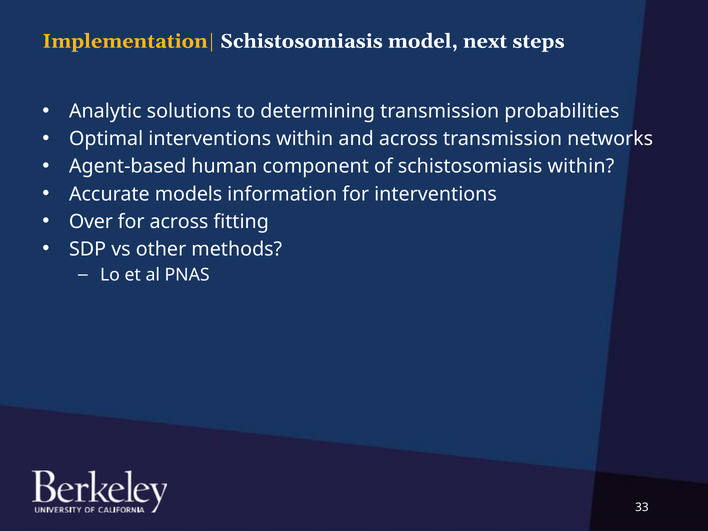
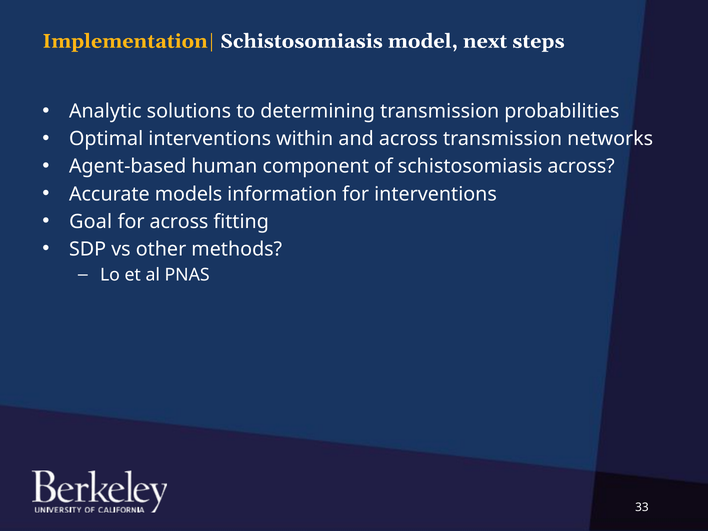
schistosomiasis within: within -> across (581, 166)
Over: Over -> Goal (91, 222)
